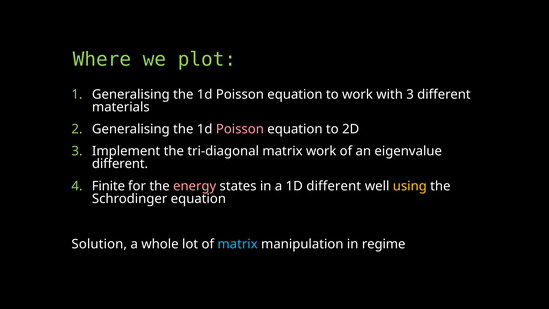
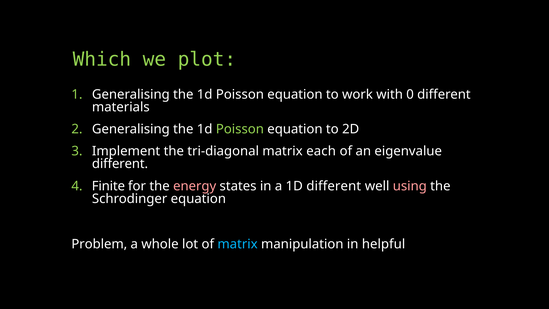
Where: Where -> Which (102, 59)
with 3: 3 -> 0 (410, 94)
Poisson colour: pink -> light green (240, 129)
matrix work: work -> each (321, 151)
using colour: yellow -> pink (410, 186)
Solution: Solution -> Problem (99, 244)
regime: regime -> helpful (384, 244)
